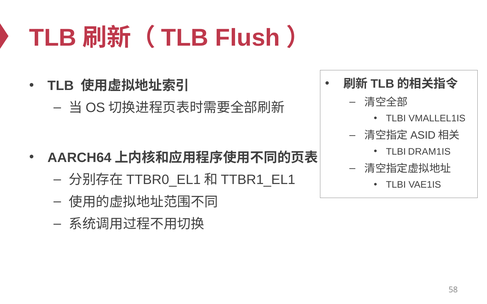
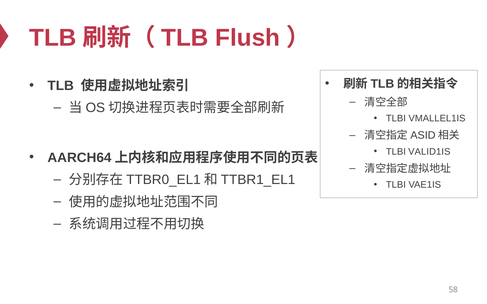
DRAM1IS: DRAM1IS -> VALID1IS (429, 152)
